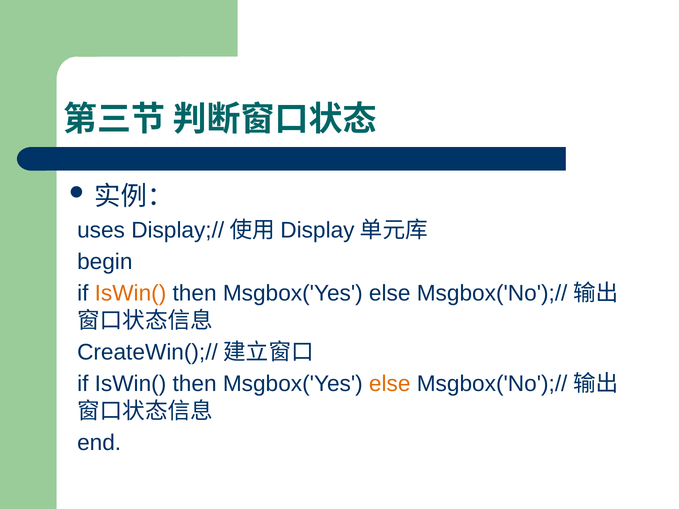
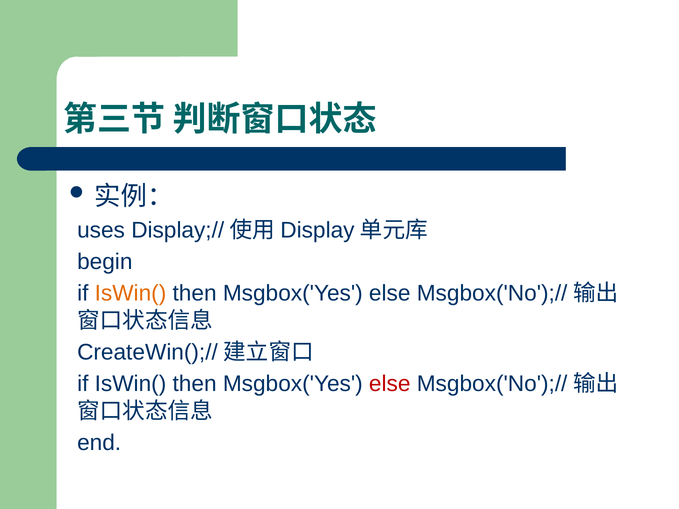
else colour: orange -> red (390, 384)
